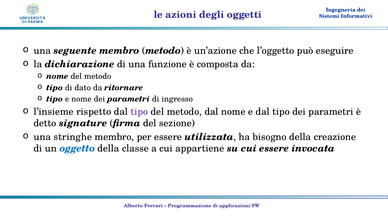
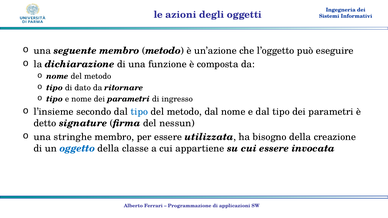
rispetto: rispetto -> secondo (94, 112)
tipo colour: purple -> blue (139, 112)
sezione: sezione -> nessun (177, 123)
